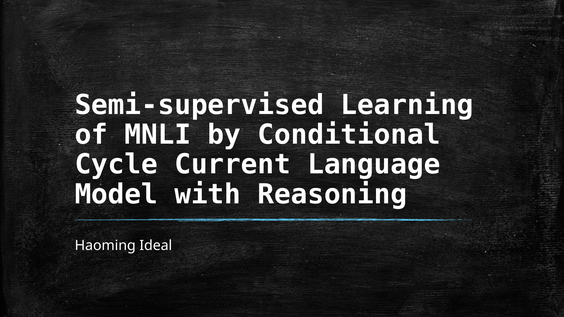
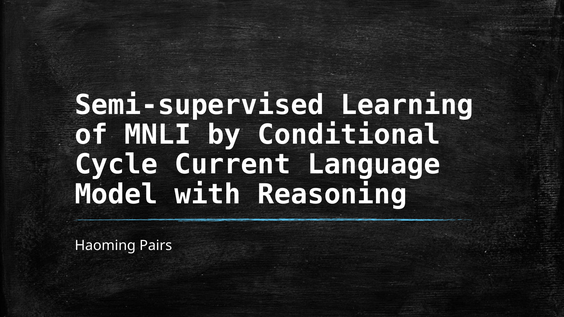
Ideal: Ideal -> Pairs (156, 246)
